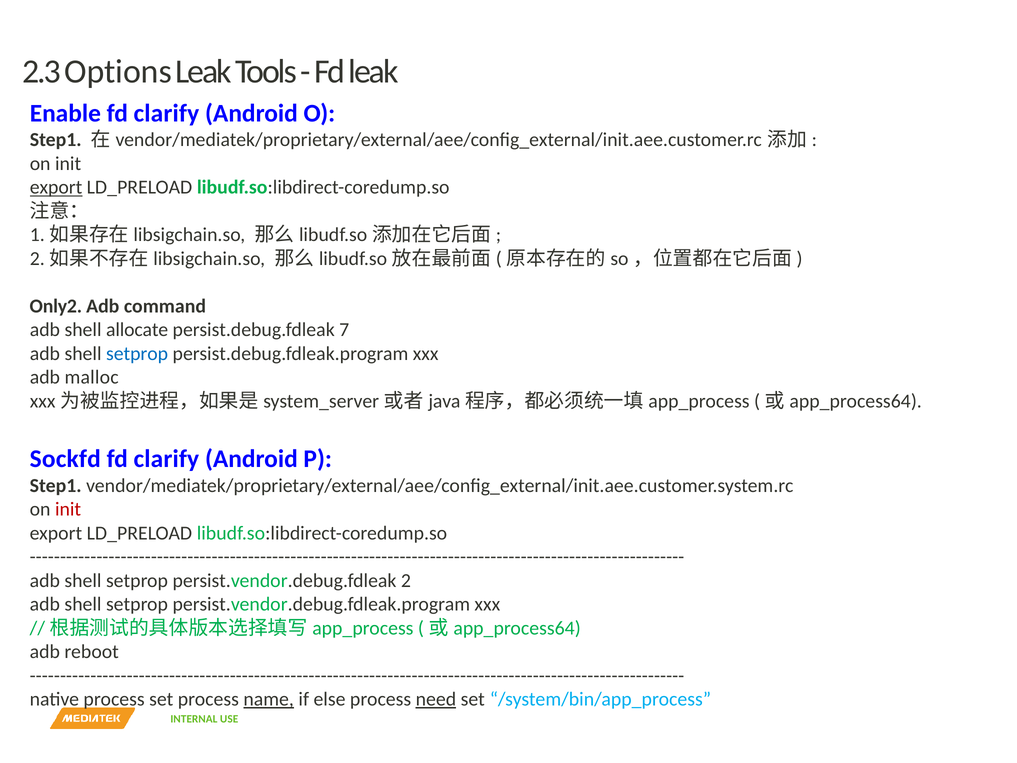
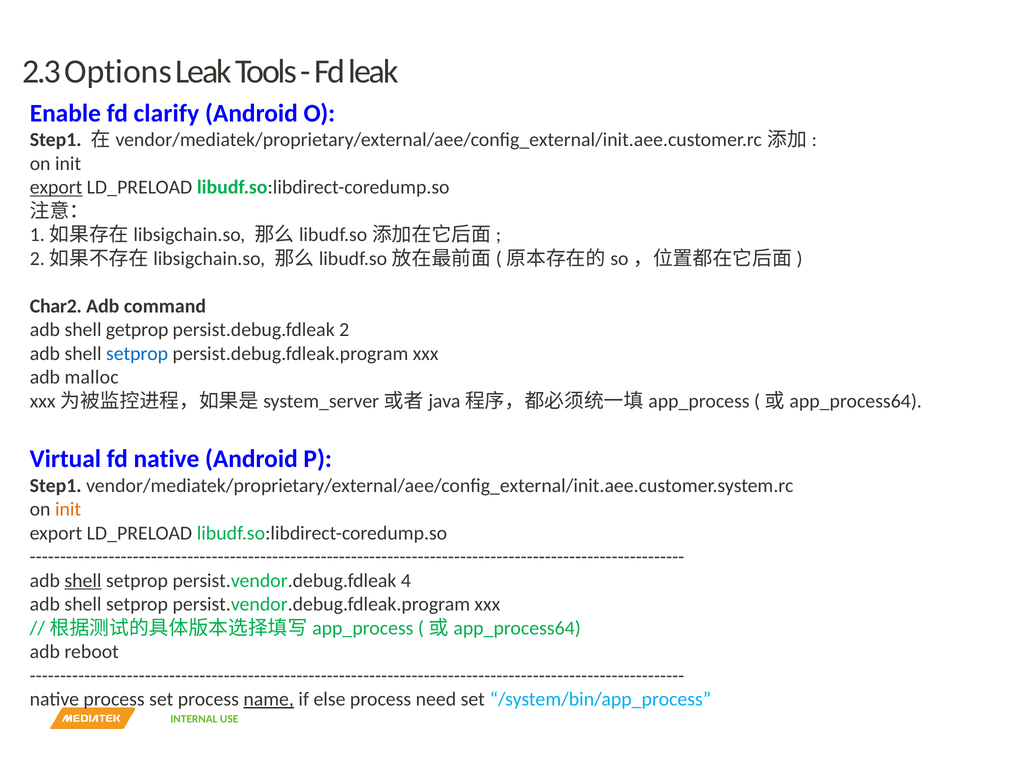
Only2: Only2 -> Char2 (56, 306)
allocate: allocate -> getprop (137, 330)
7: 7 -> 2 (344, 330)
Sockfd: Sockfd -> Virtual (65, 459)
clarify: clarify -> native (166, 459)
init colour: red -> orange (68, 509)
shell underline: none -> present (83, 580)
2: 2 -> 4 (406, 580)
need underline: present -> none (436, 699)
